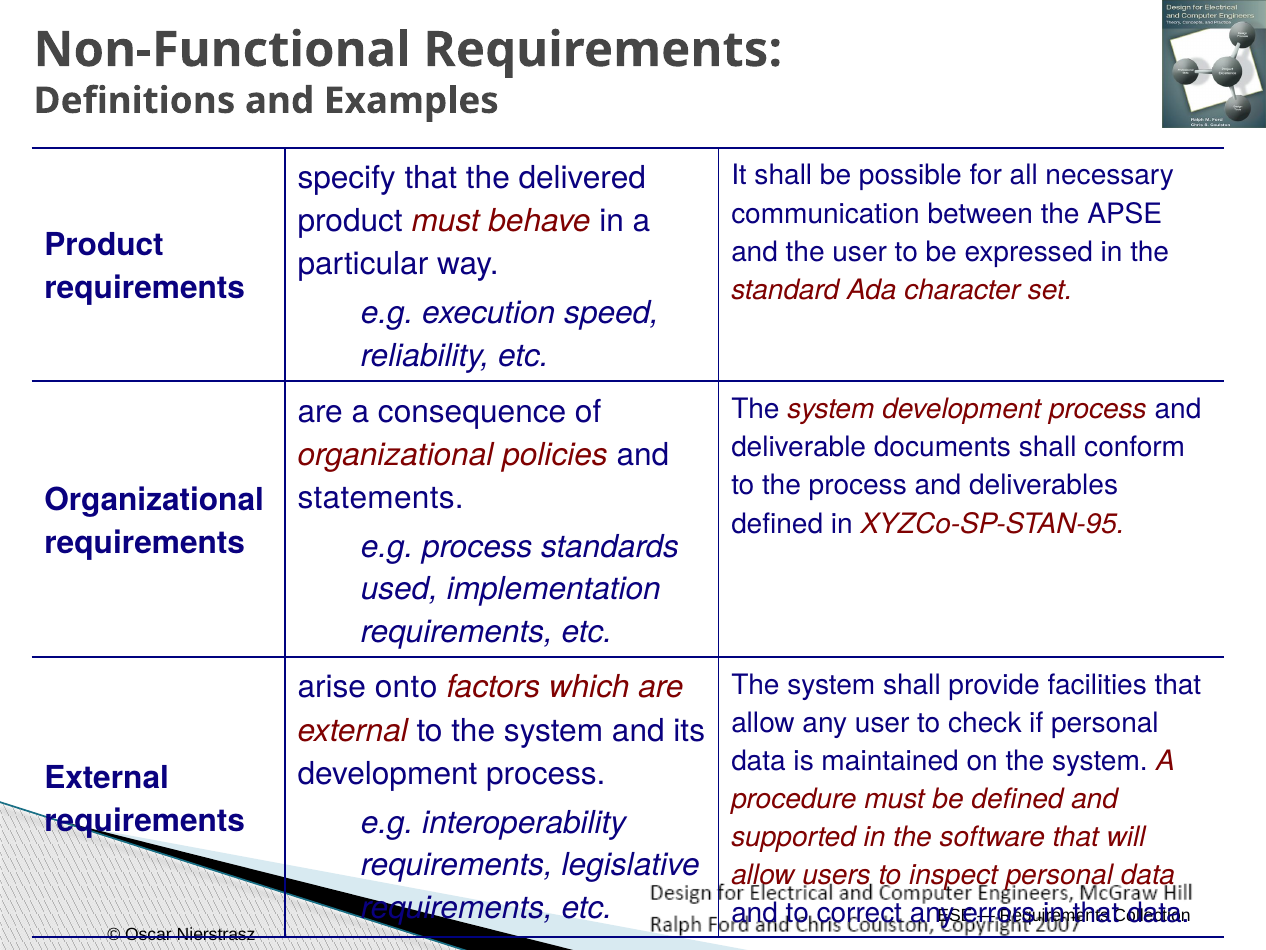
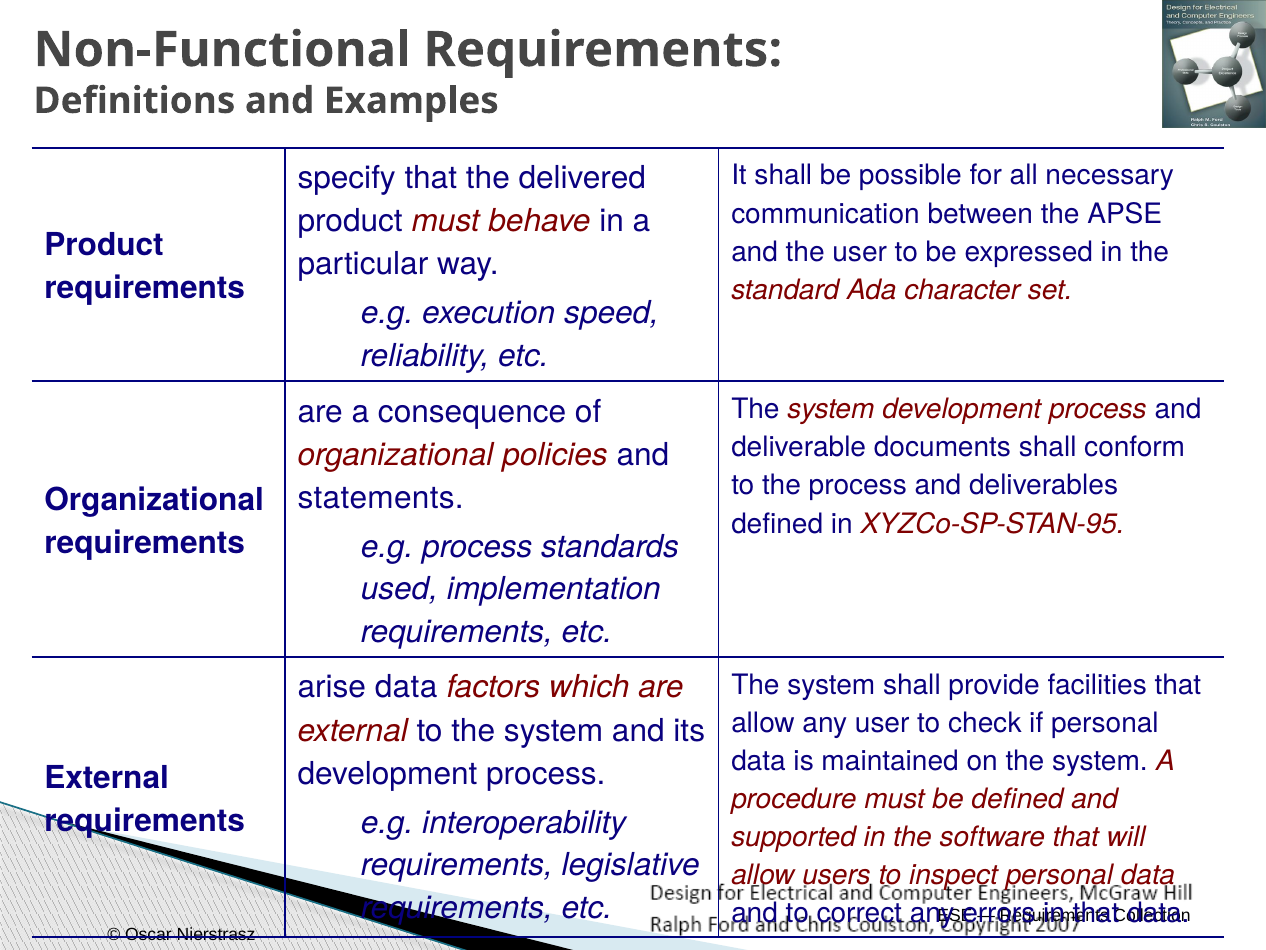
arise onto: onto -> data (406, 687)
